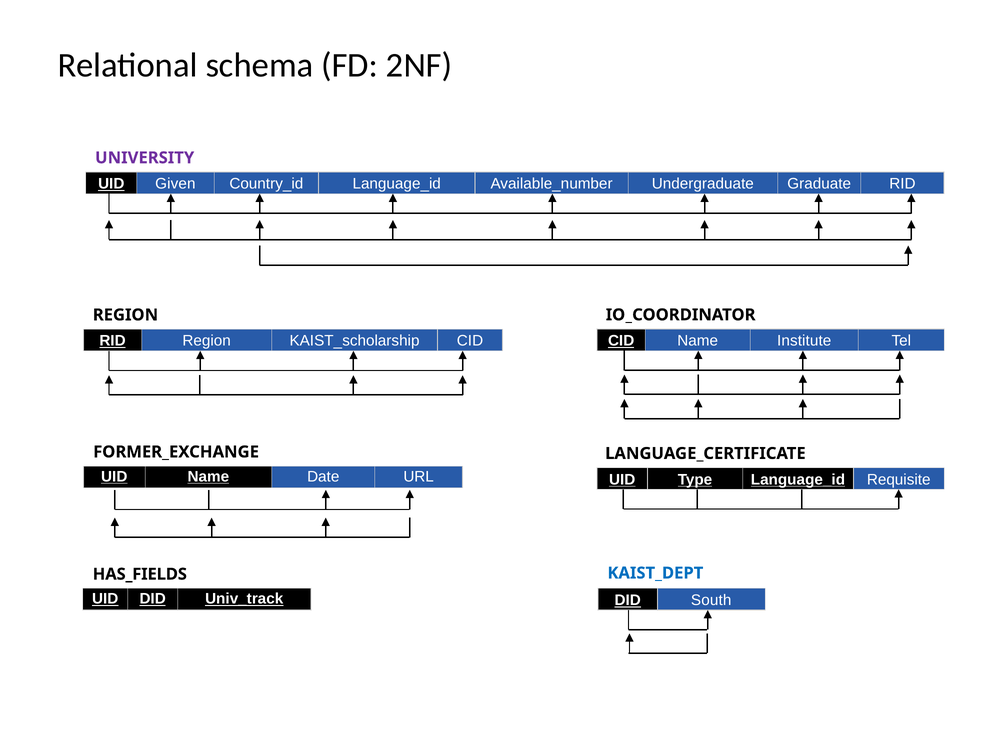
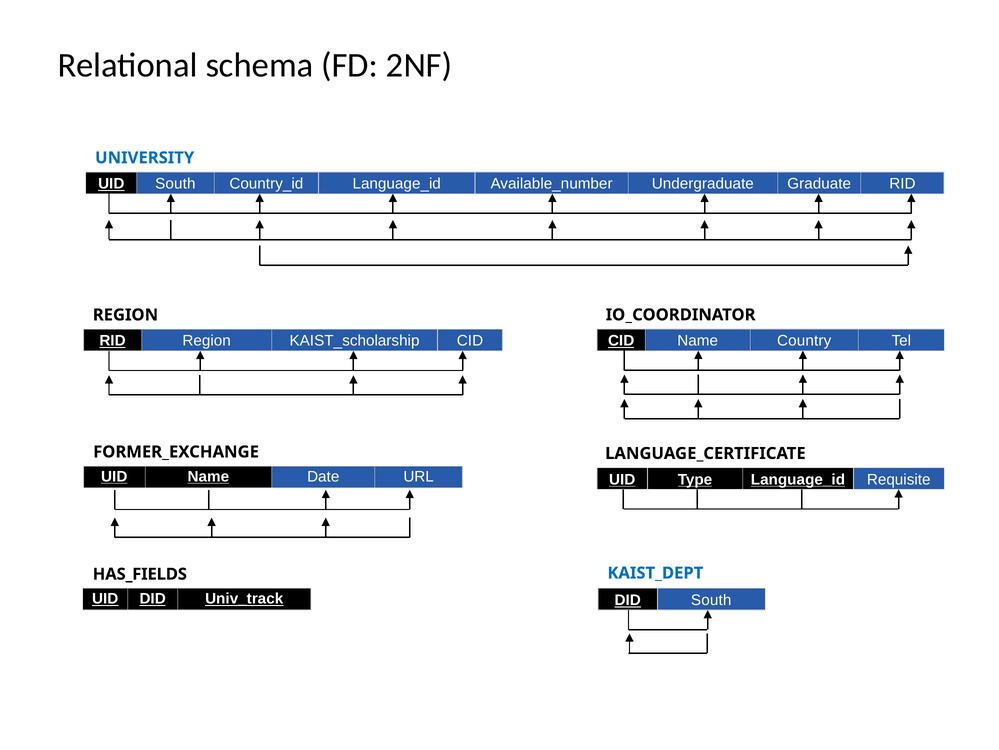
UNIVERSITY colour: purple -> blue (145, 158)
UID Given: Given -> South (175, 184)
Institute: Institute -> Country (804, 341)
